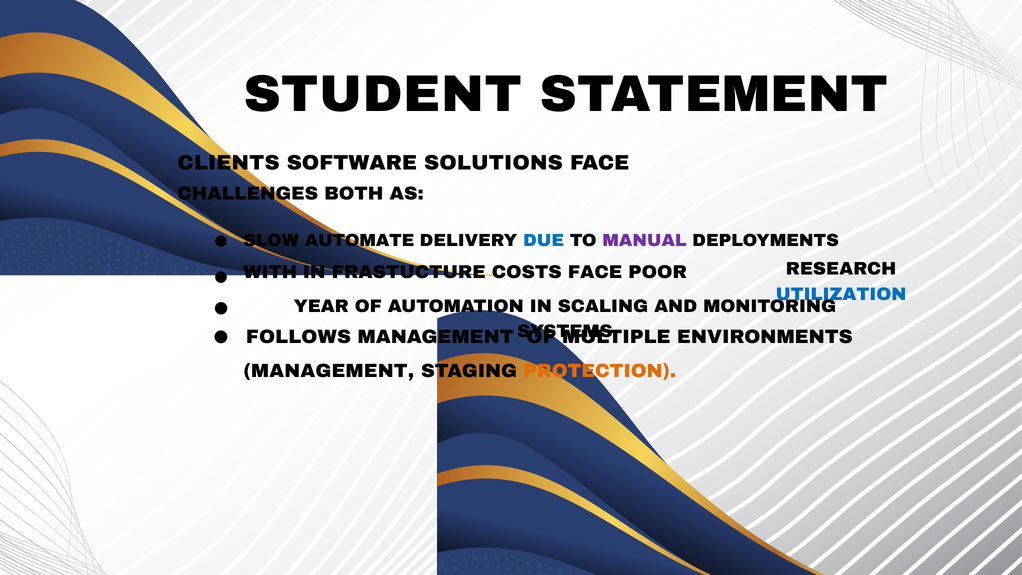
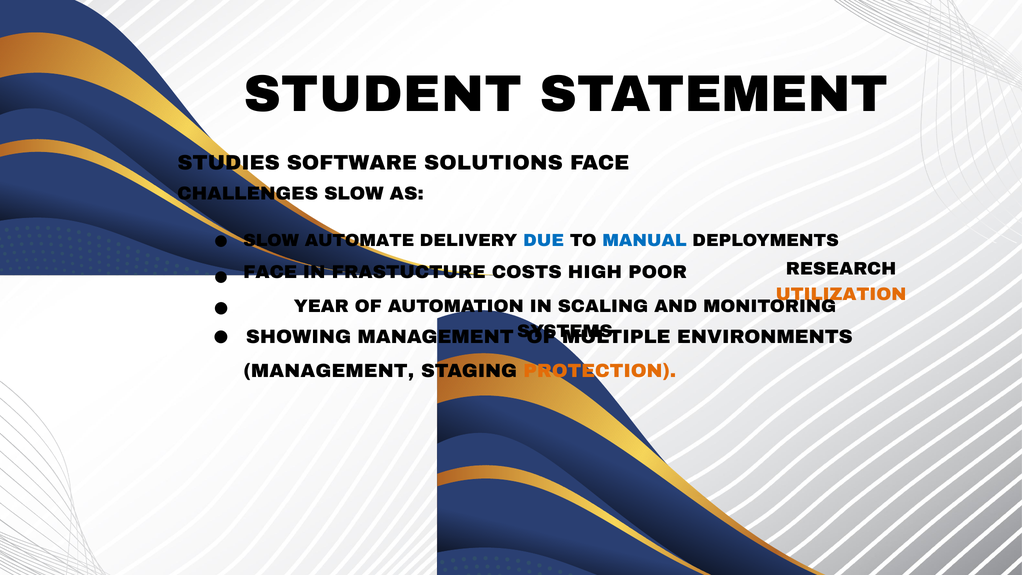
CLIENTS: CLIENTS -> STUDIES (229, 163)
CHALLENGES BOTH: BOTH -> SLOW (354, 193)
MANUAL colour: purple -> blue (645, 240)
WITH: WITH -> FACE (270, 272)
COSTS FACE: FACE -> HIGH (595, 272)
UTILIZATION colour: blue -> orange (841, 294)
FOLLOWS: FOLLOWS -> SHOWING (299, 337)
